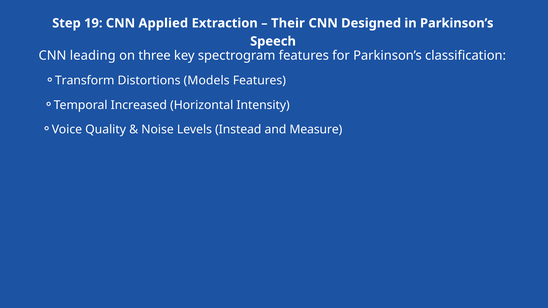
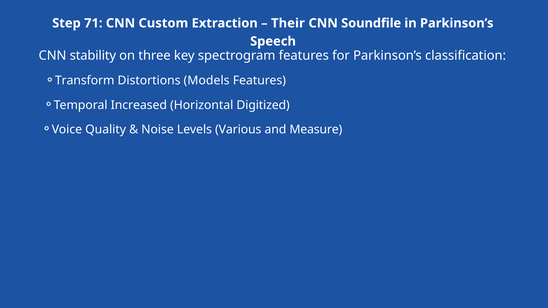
19: 19 -> 71 (93, 23)
Applied: Applied -> Custom (163, 23)
Designed: Designed -> Soundfile (371, 23)
leading: leading -> stability (93, 56)
Intensity: Intensity -> Digitized (263, 105)
Instead: Instead -> Various (238, 130)
